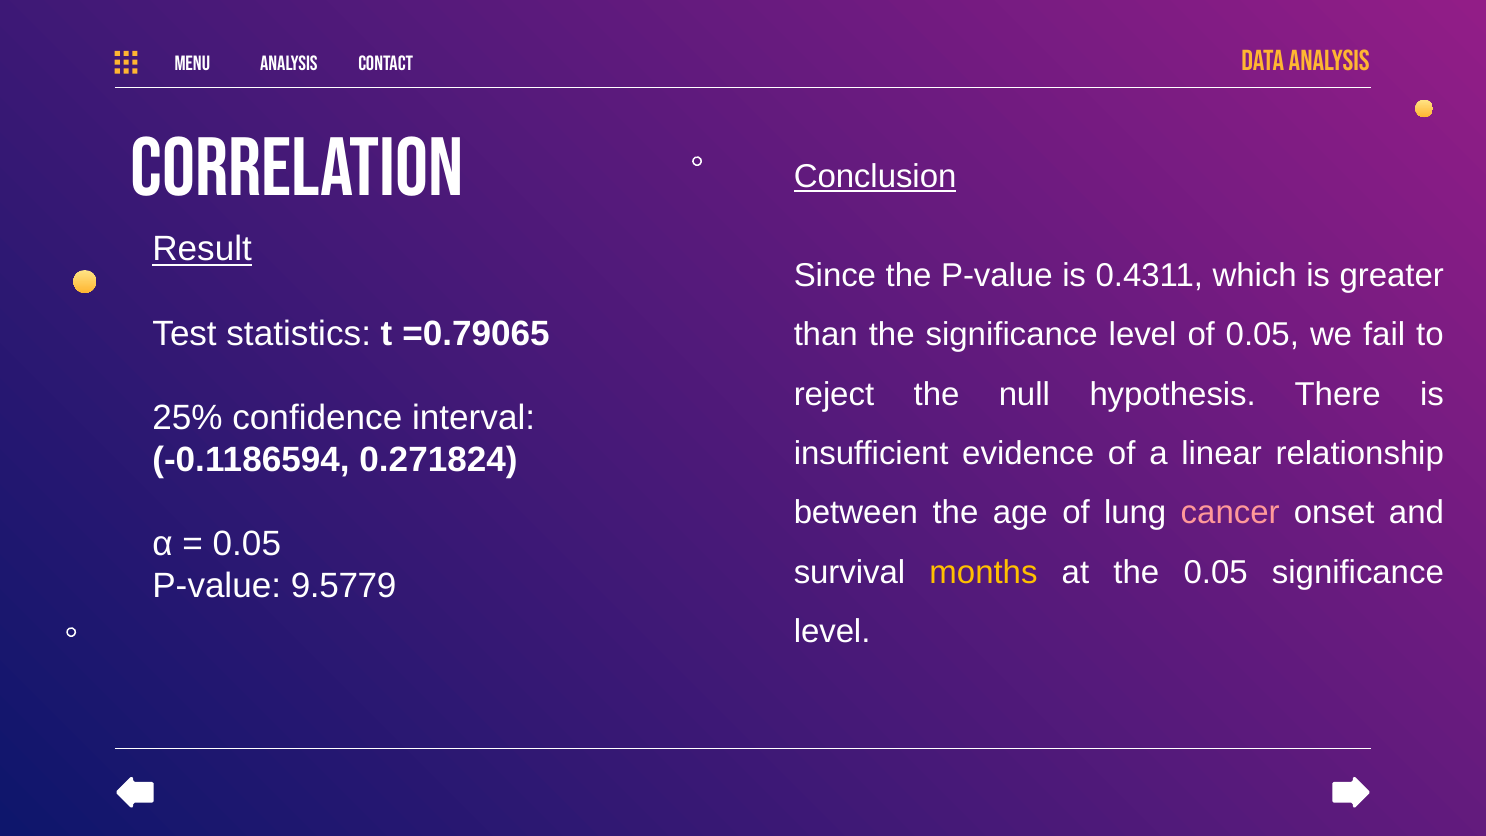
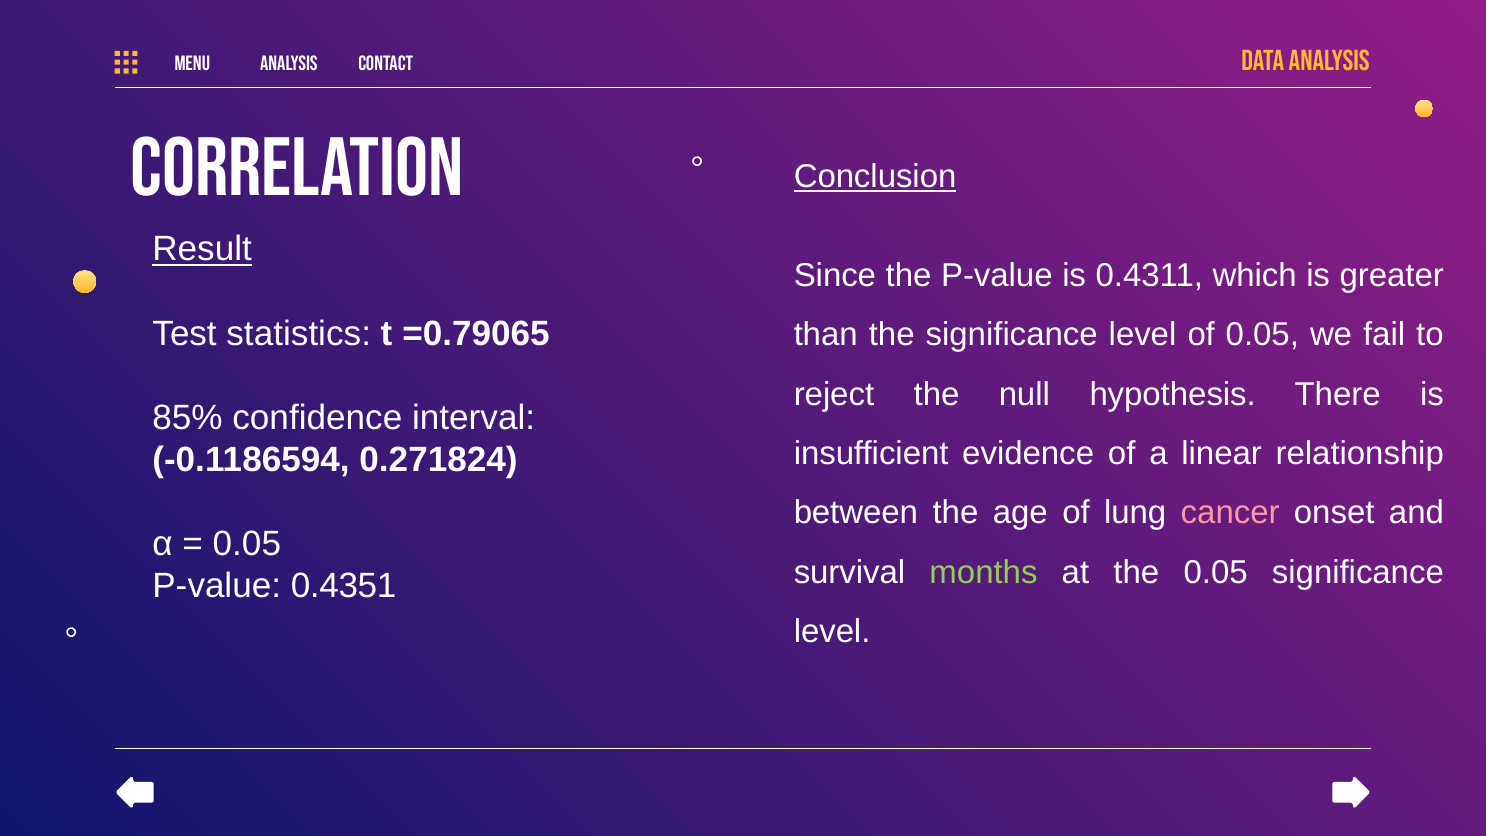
25%: 25% -> 85% (187, 418)
months colour: yellow -> light green (984, 572)
9.5779: 9.5779 -> 0.4351 (344, 586)
